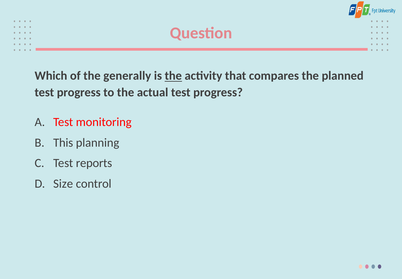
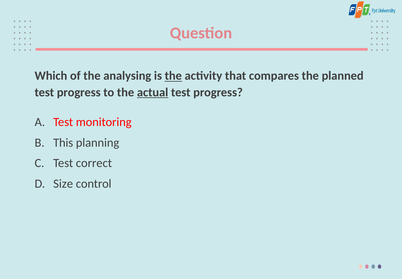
generally: generally -> analysing (127, 76)
actual underline: none -> present (153, 92)
reports: reports -> correct (94, 163)
